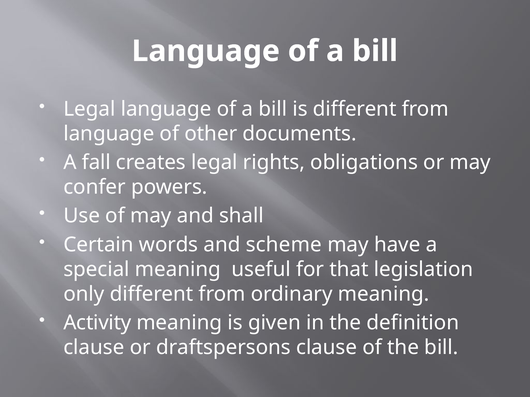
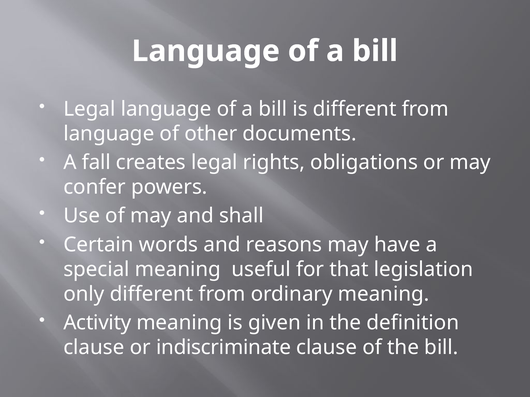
scheme: scheme -> reasons (284, 245)
draftspersons: draftspersons -> indiscriminate (224, 348)
